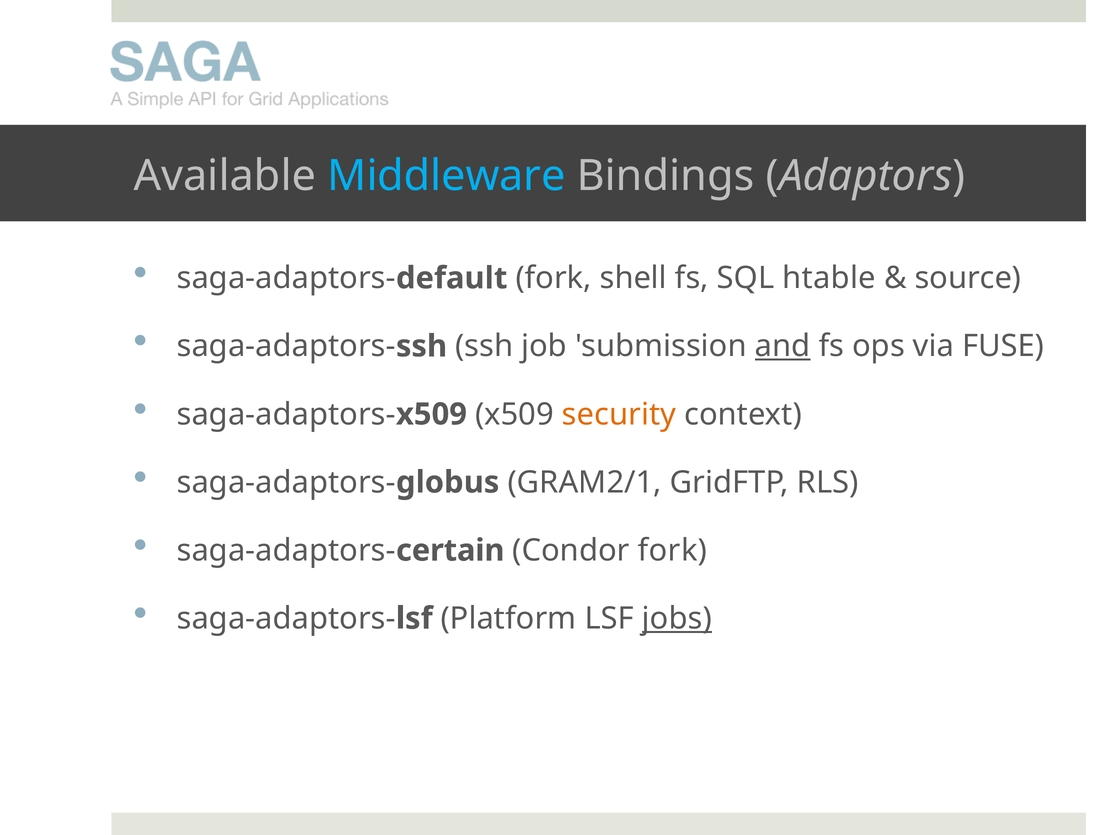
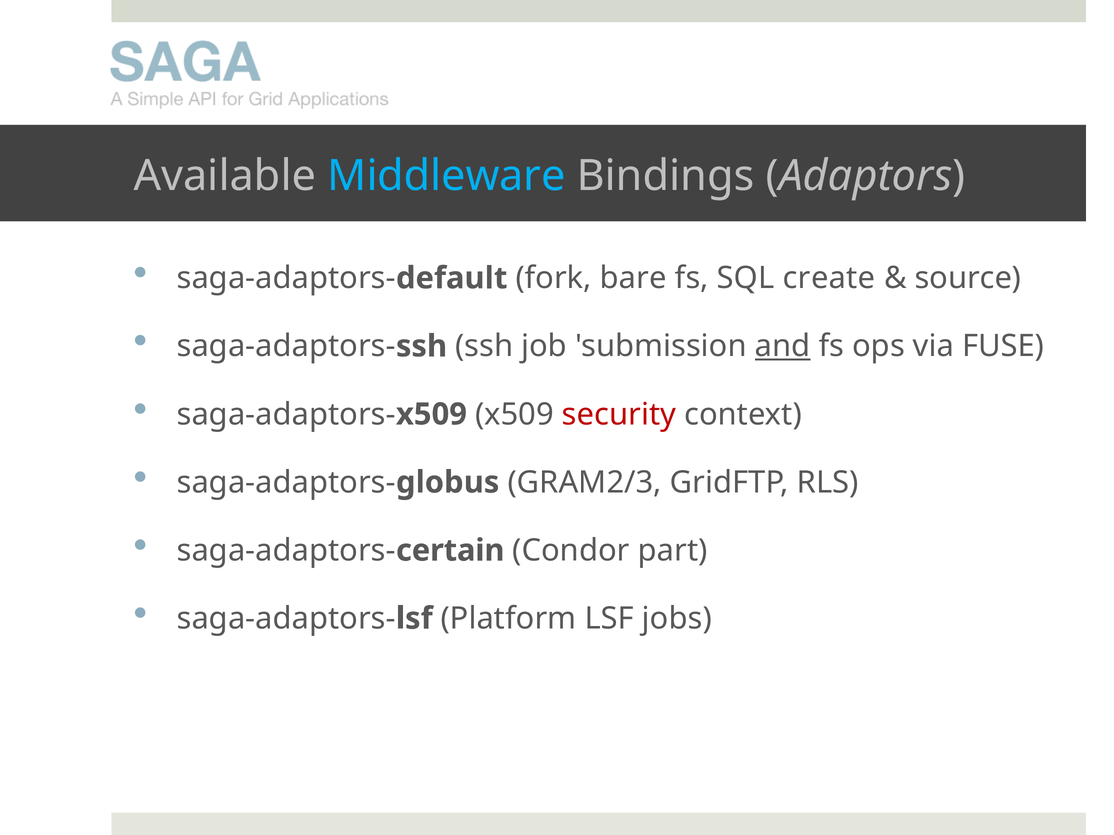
shell: shell -> bare (633, 278)
htable: htable -> create (829, 278)
security colour: orange -> red (619, 415)
GRAM2/1: GRAM2/1 -> GRAM2/3 (585, 483)
Condor fork: fork -> part (673, 551)
jobs underline: present -> none (677, 619)
